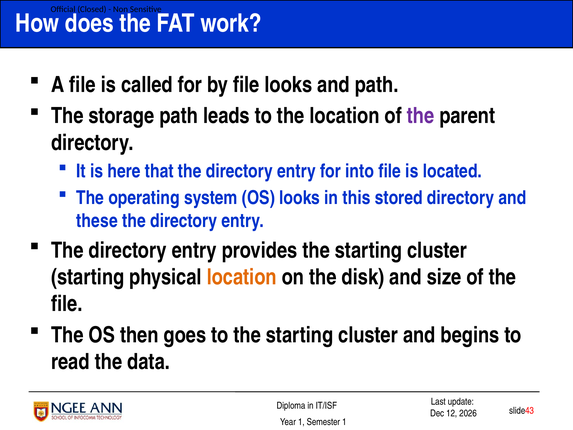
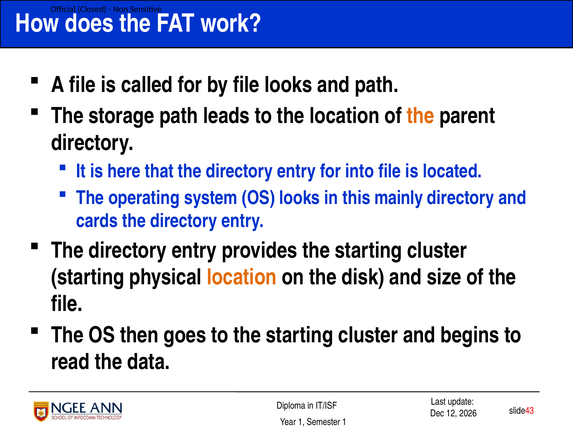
the colour: purple -> orange (421, 116)
stored: stored -> mainly (399, 198)
these: these -> cards (97, 221)
